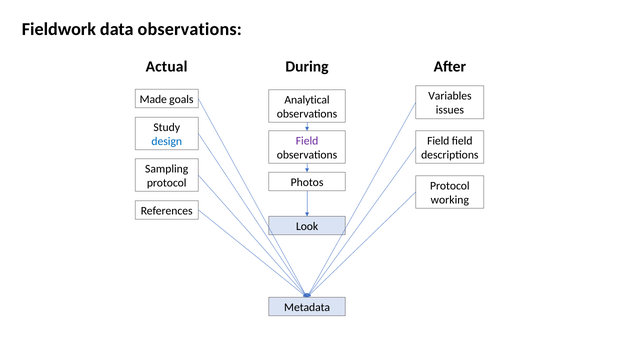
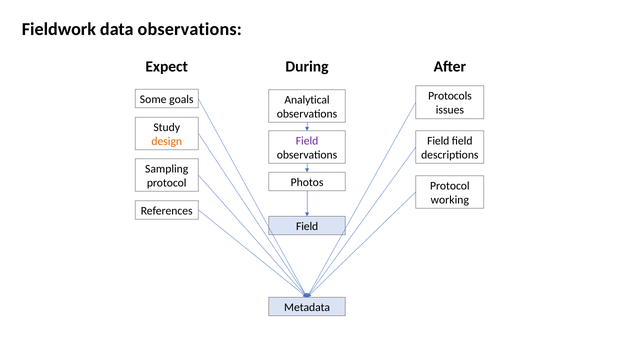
Actual: Actual -> Expect (167, 66)
Made: Made -> Some (153, 99)
Variables: Variables -> Protocols (450, 96)
design colour: blue -> orange (167, 141)
Look: Look -> Field (307, 226)
